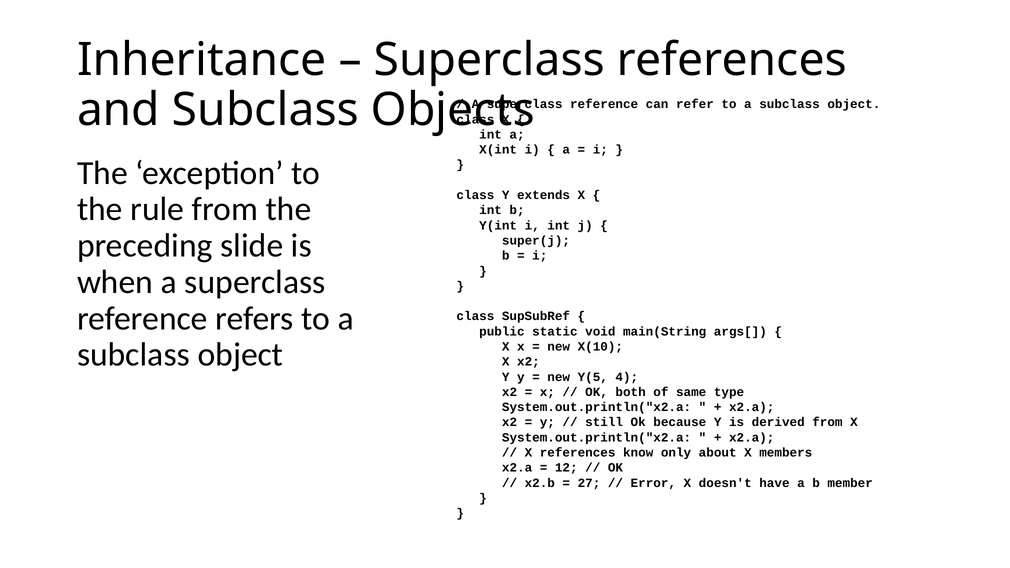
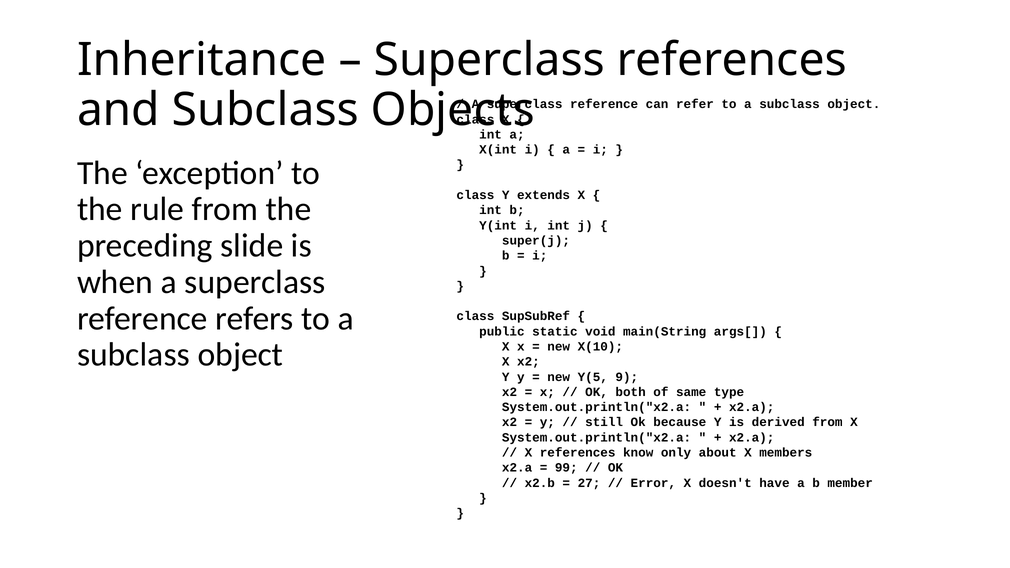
4: 4 -> 9 (627, 377)
12: 12 -> 99 (566, 468)
